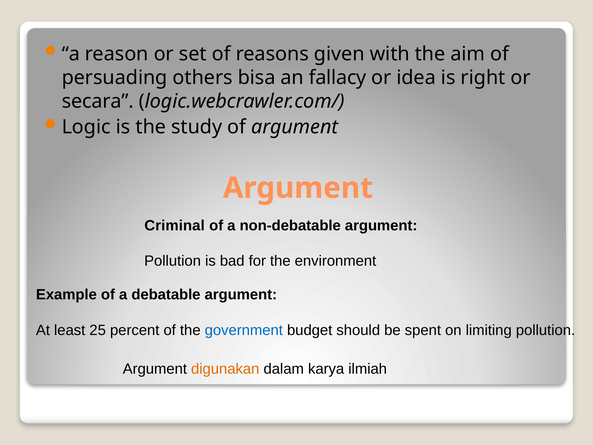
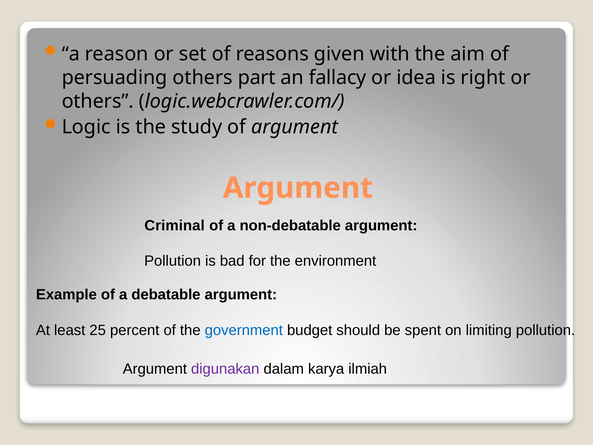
bisa: bisa -> part (257, 77)
secara: secara -> others (98, 101)
digunakan colour: orange -> purple (225, 369)
